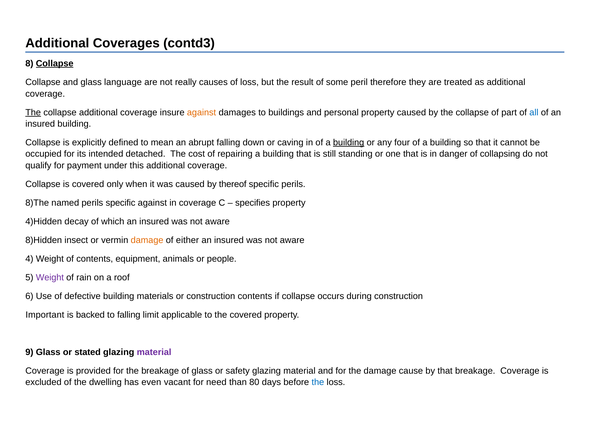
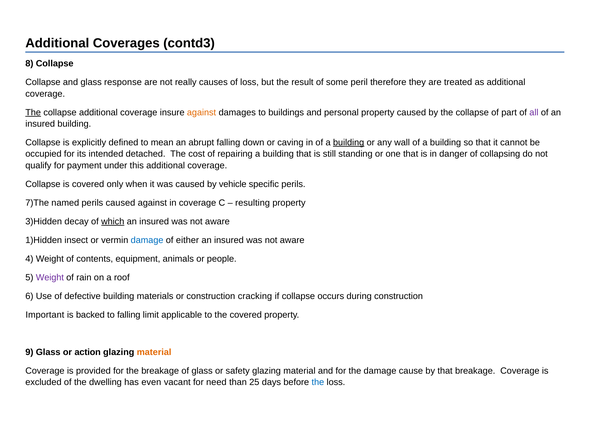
Collapse underline: present -> none (55, 63)
language: language -> response (123, 82)
all colour: blue -> purple (534, 112)
four: four -> wall (402, 142)
thereof: thereof -> vehicle (233, 184)
8)The: 8)The -> 7)The (37, 203)
perils specific: specific -> caused (120, 203)
specifies: specifies -> resulting (253, 203)
4)Hidden: 4)Hidden -> 3)Hidden (44, 221)
which underline: none -> present (113, 221)
8)Hidden: 8)Hidden -> 1)Hidden (44, 240)
damage colour: orange -> blue (147, 240)
construction contents: contents -> cracking (255, 296)
stated: stated -> action (88, 352)
material colour: purple -> orange (154, 352)
80: 80 -> 25 (254, 382)
